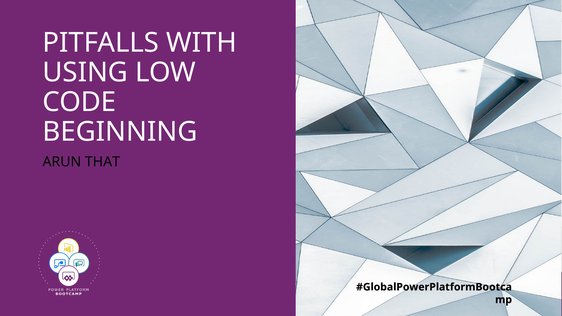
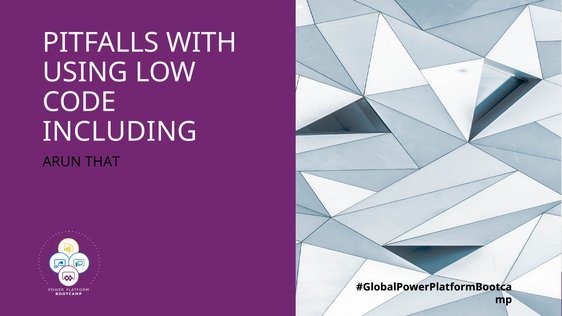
BEGINNING: BEGINNING -> INCLUDING (120, 132)
